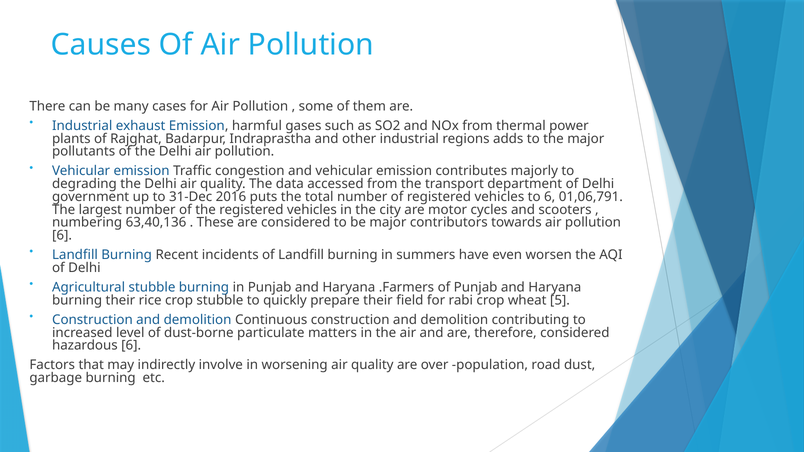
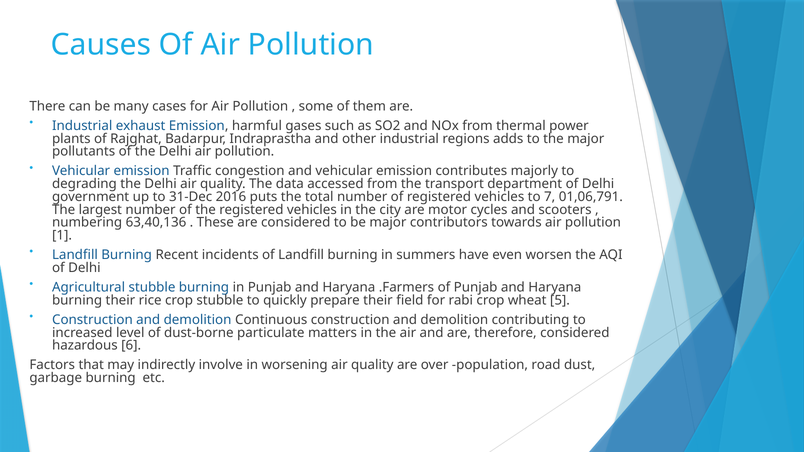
to 6: 6 -> 7 (550, 197)
6: 6 -> 1 (62, 235)
